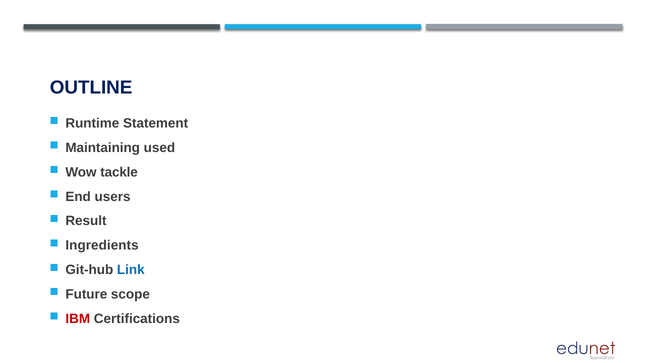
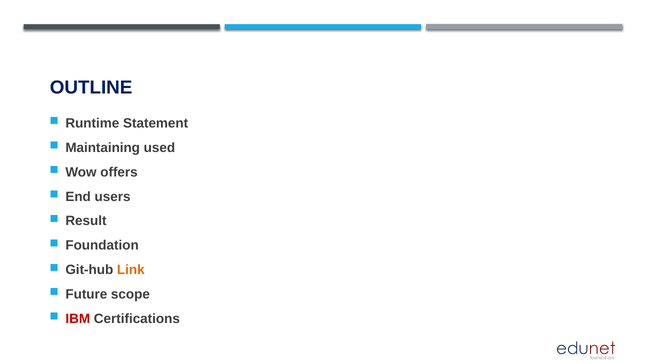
tackle: tackle -> offers (119, 172)
Ingredients: Ingredients -> Foundation (102, 246)
Link colour: blue -> orange (131, 270)
